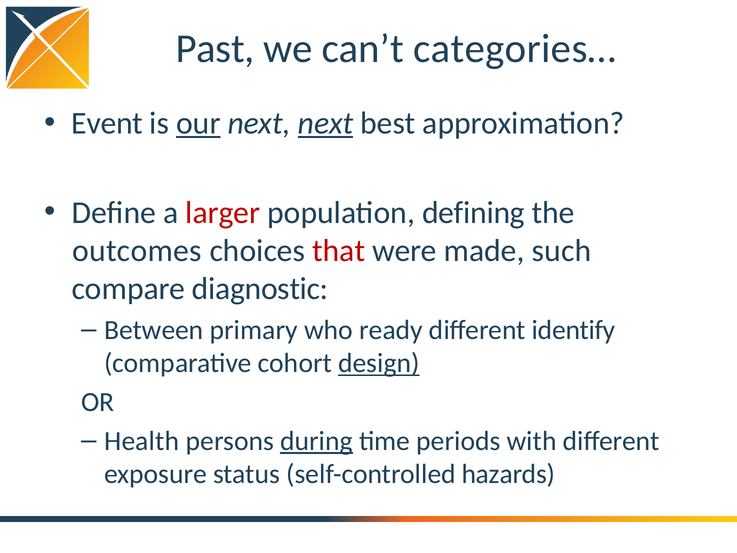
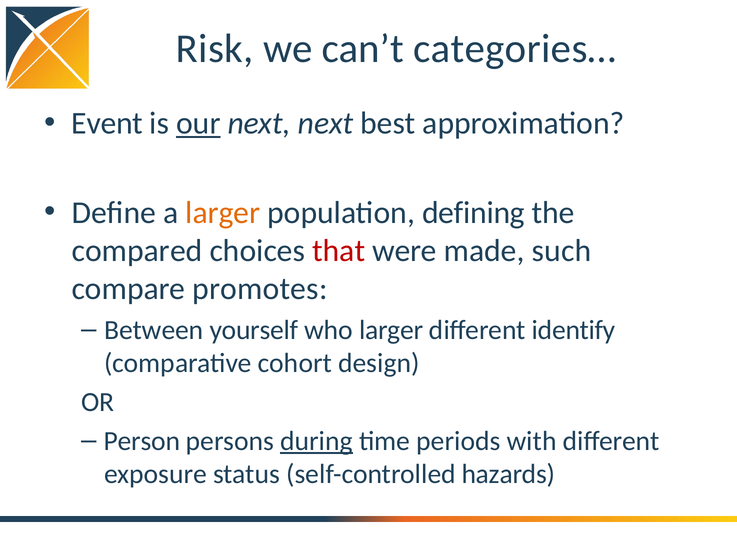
Past: Past -> Risk (215, 49)
next underline: present -> none (326, 123)
larger colour: red -> orange (223, 213)
outcomes: outcomes -> compared (137, 251)
diagnostic: diagnostic -> promotes (260, 289)
primary: primary -> yourself (254, 330)
who ready: ready -> larger (391, 330)
design underline: present -> none (379, 363)
Health: Health -> Person (142, 441)
